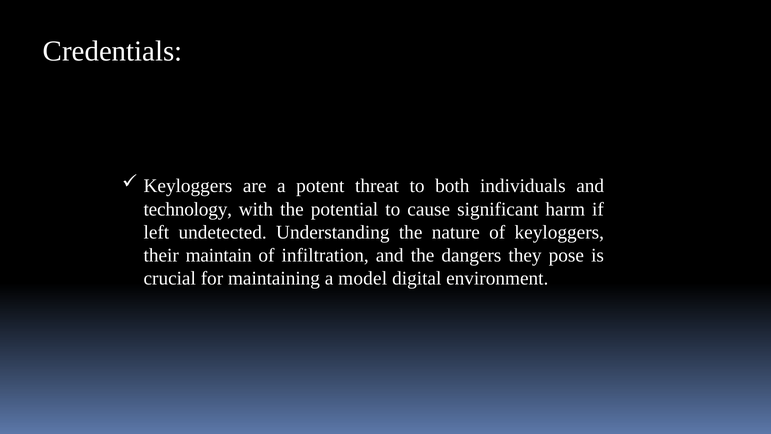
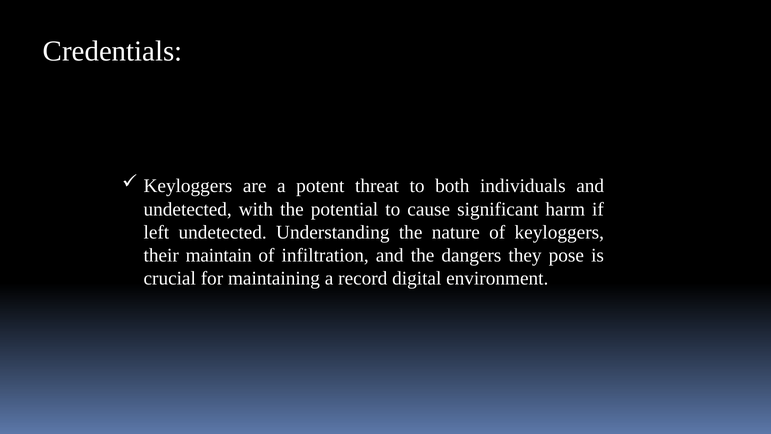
technology: technology -> undetected (188, 209)
model: model -> record (363, 278)
